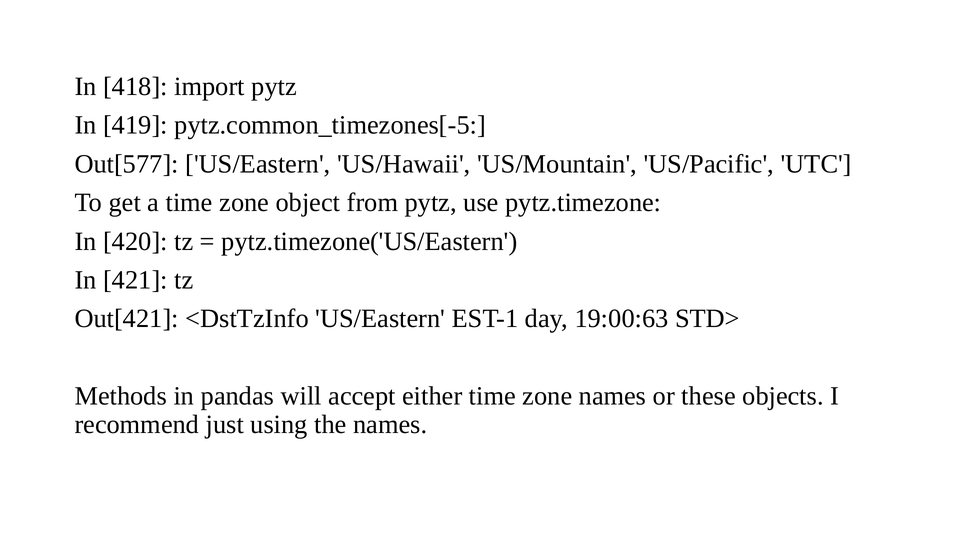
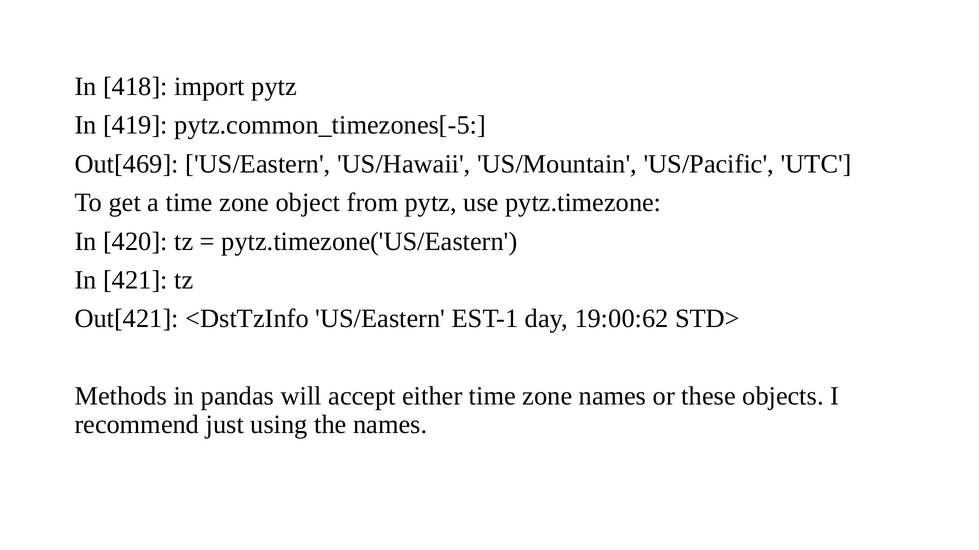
Out[577: Out[577 -> Out[469 (127, 164)
19:00:63: 19:00:63 -> 19:00:62 (622, 319)
